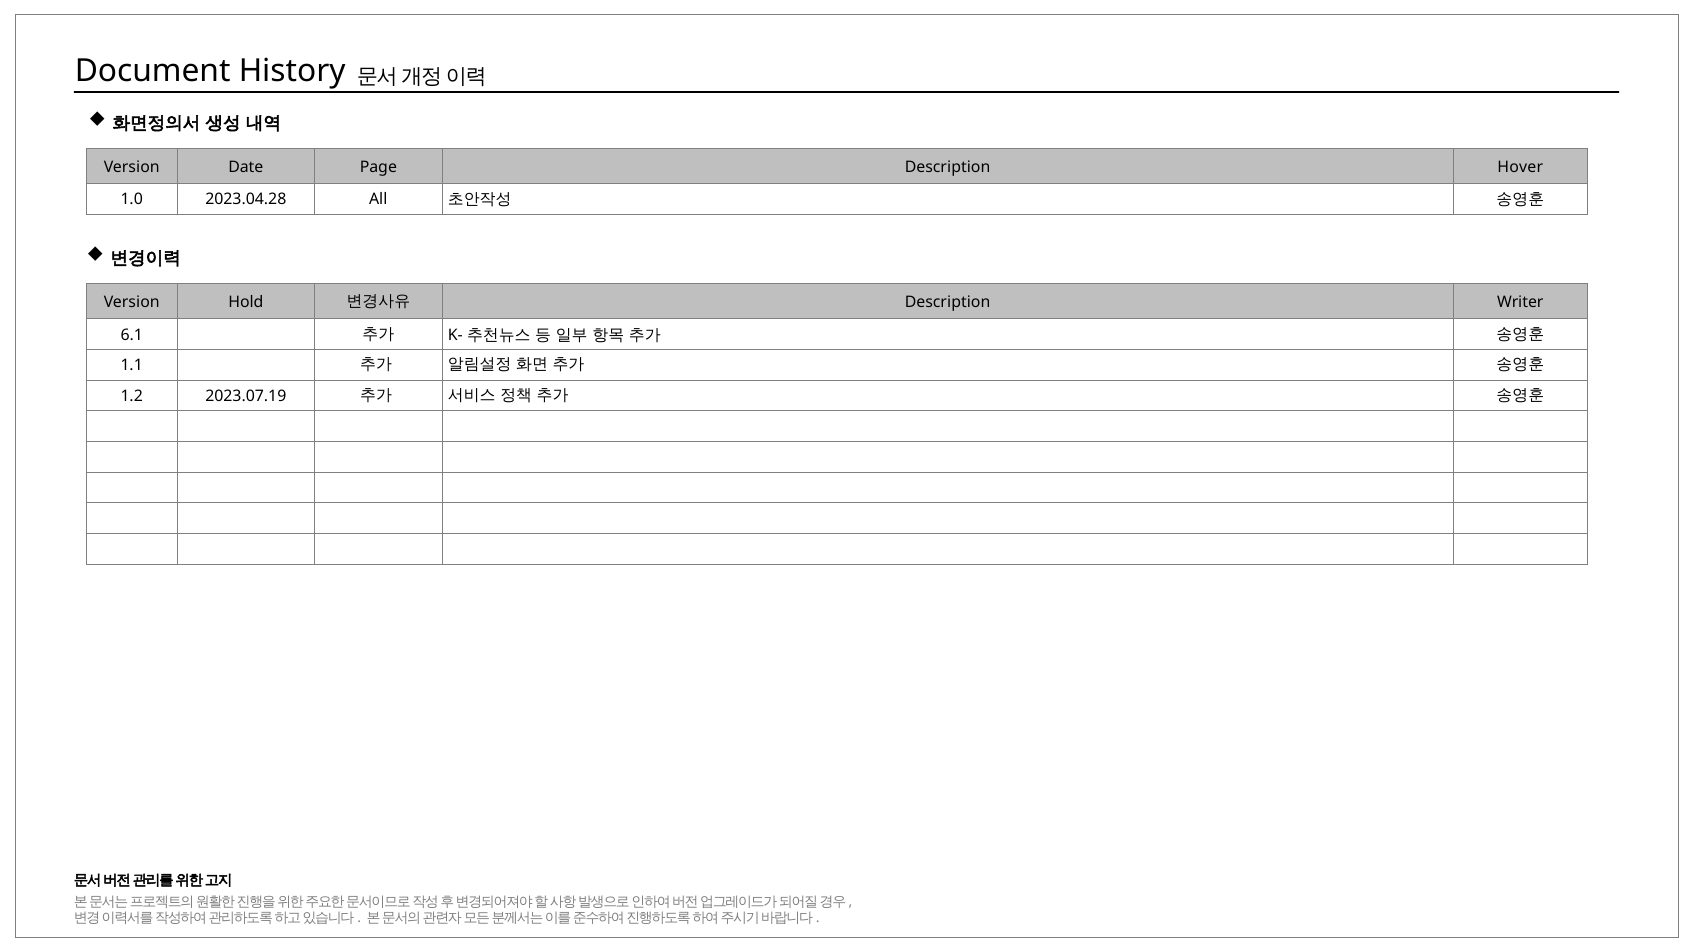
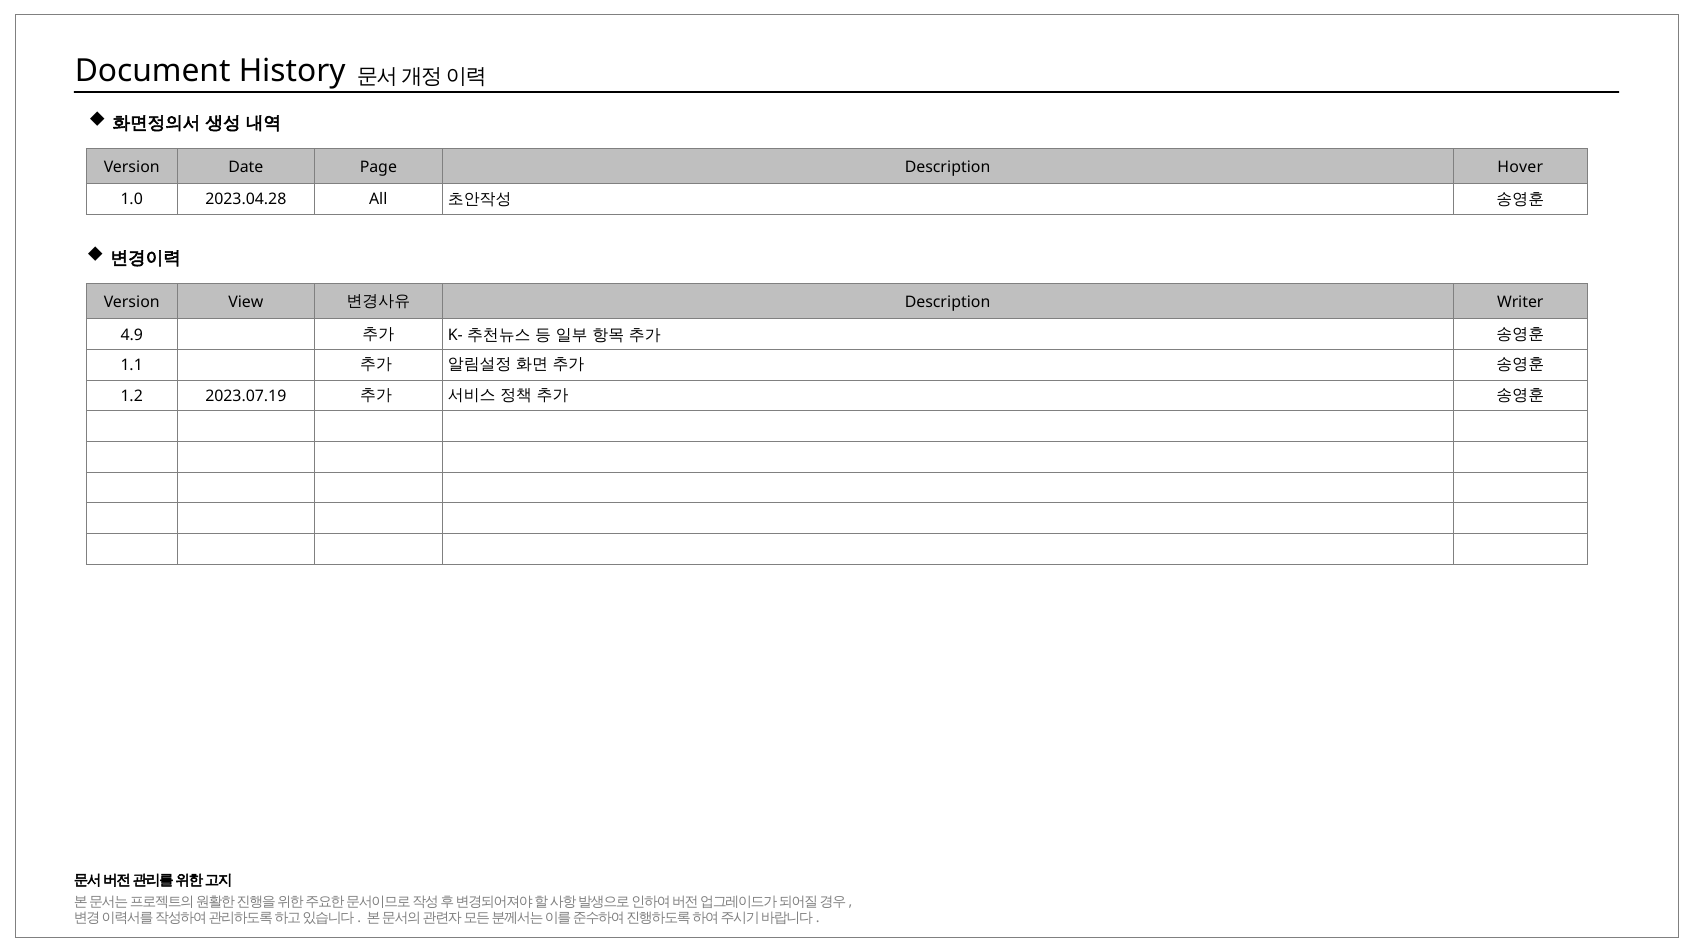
Hold: Hold -> View (246, 302)
6.1: 6.1 -> 4.9 (132, 335)
